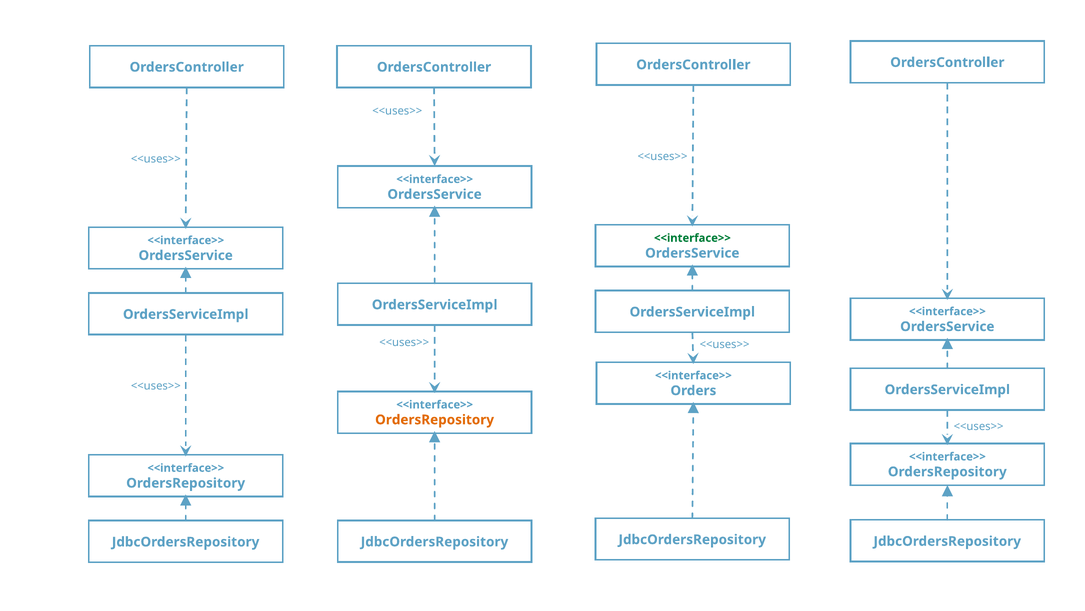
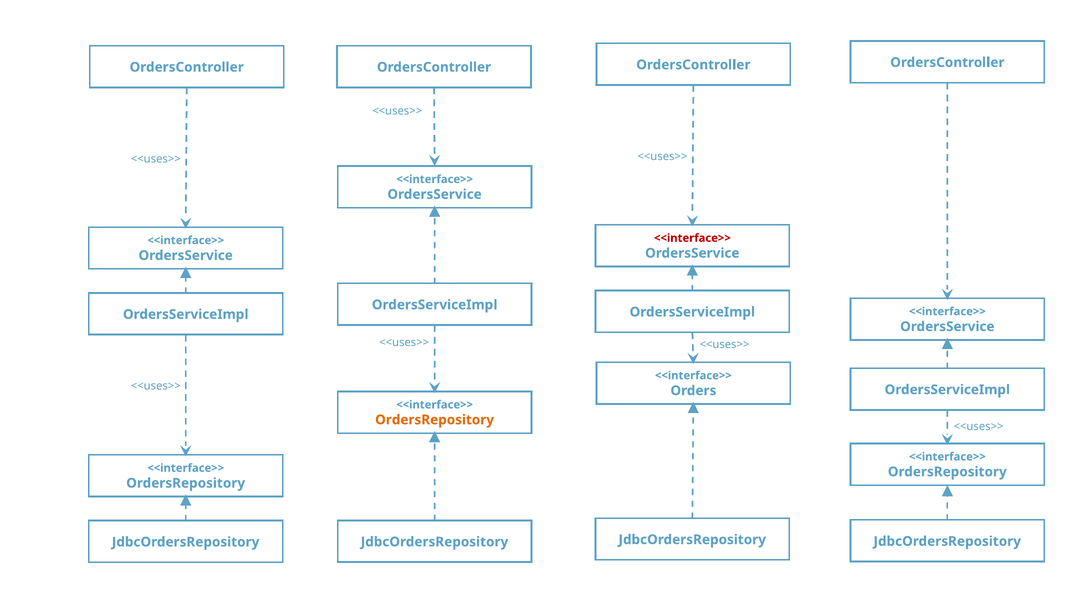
<<interface>> colour: green -> red (692, 238)
